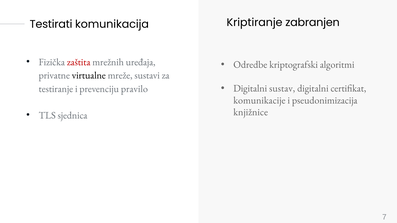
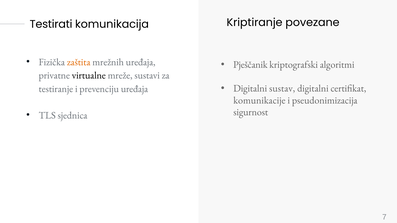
zabranjen: zabranjen -> povezane (312, 23)
zaštita colour: red -> orange (79, 62)
Odredbe: Odredbe -> Pješčanik (250, 65)
prevenciju pravilo: pravilo -> uređaja (134, 89)
knjižnice: knjižnice -> sigurnost (251, 112)
